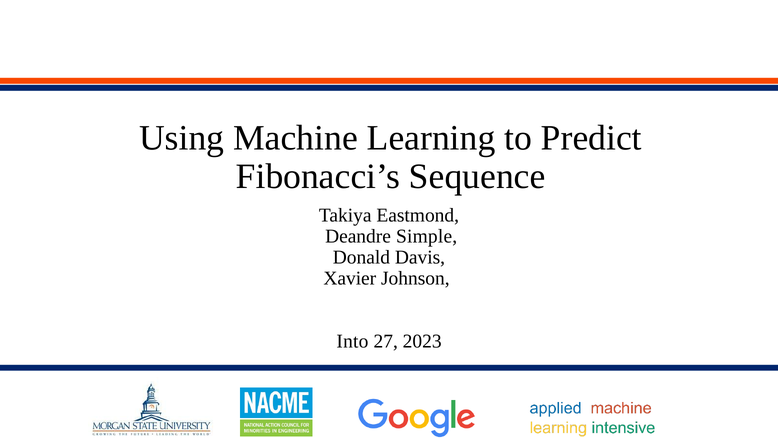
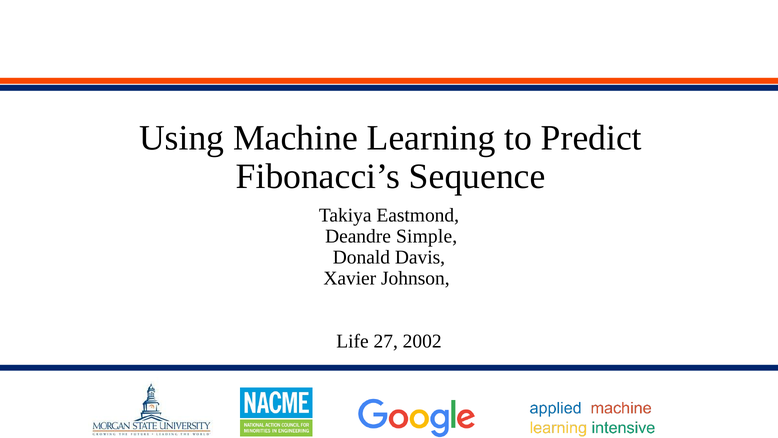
Into: Into -> Life (353, 341)
2023: 2023 -> 2002 (422, 341)
